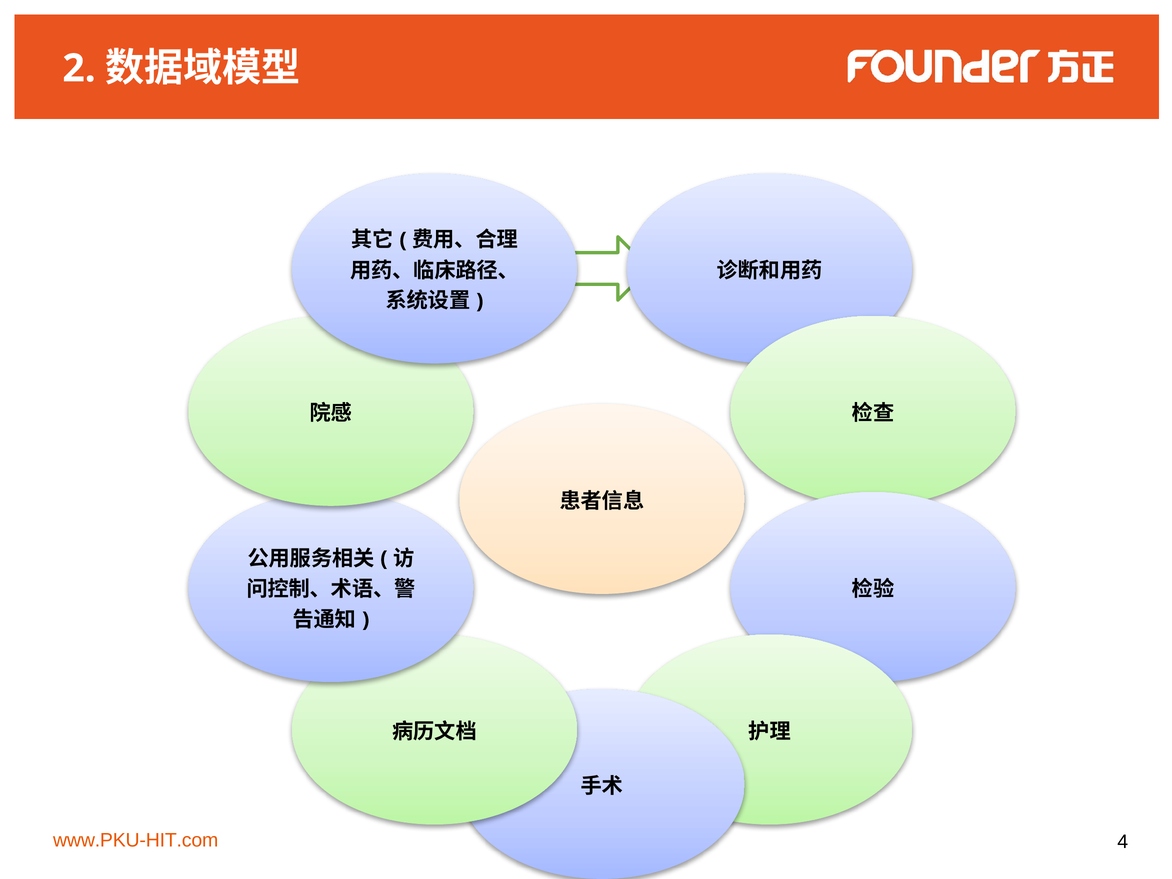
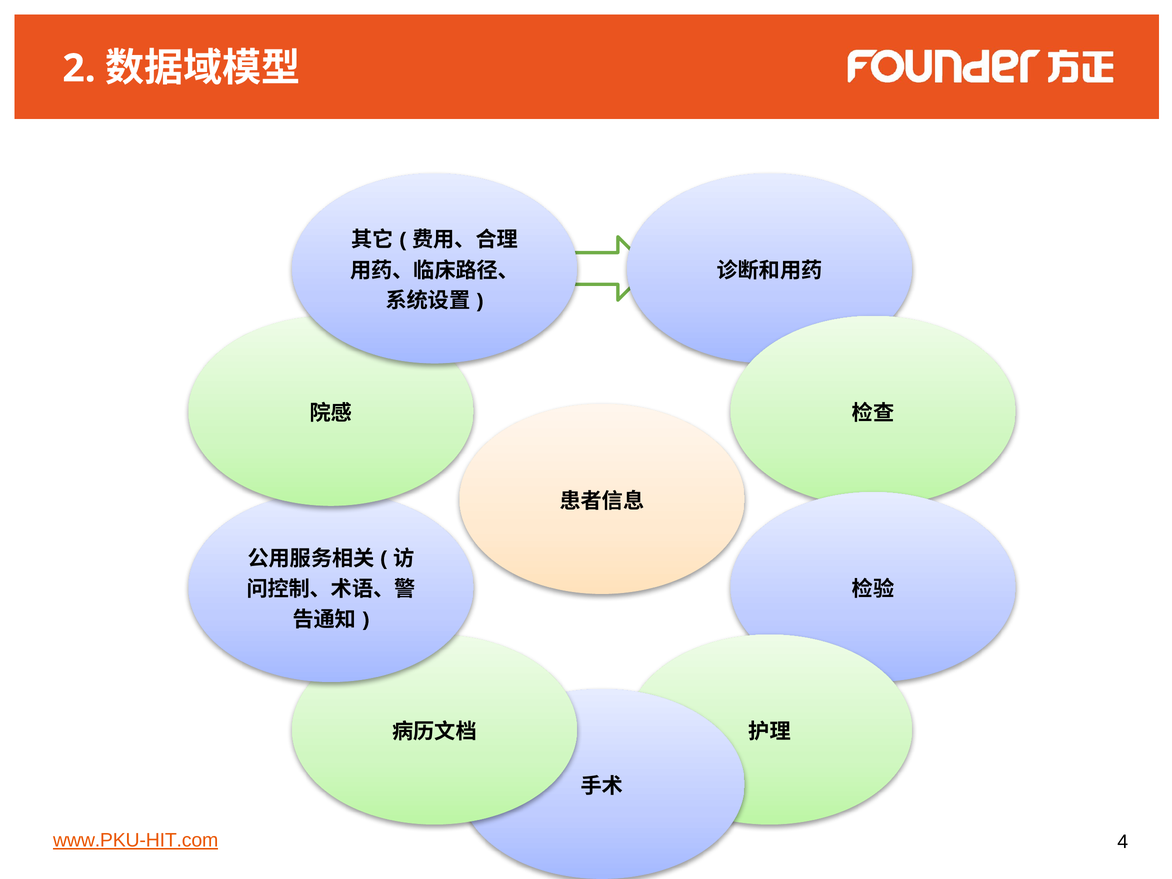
www.PKU-HIT.com underline: none -> present (136, 840)
